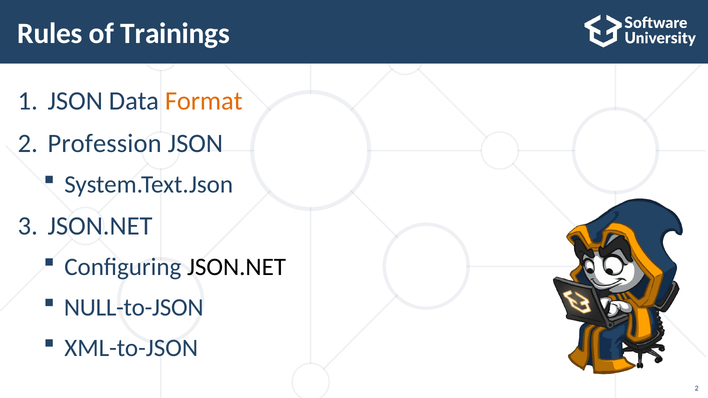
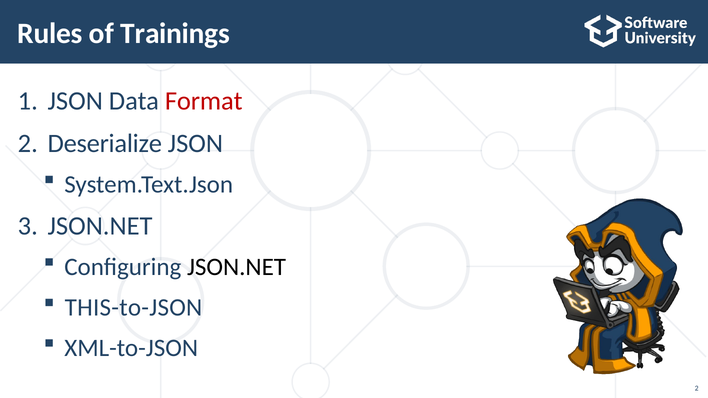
Format colour: orange -> red (204, 101)
Profession: Profession -> Deserialize (105, 143)
NULL-to-JSON: NULL-to-JSON -> THIS-to-JSON (134, 308)
